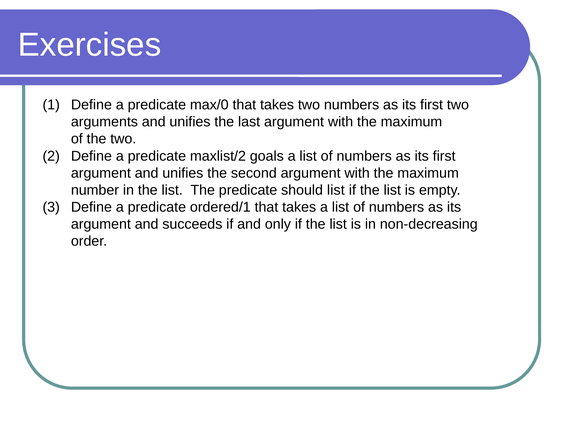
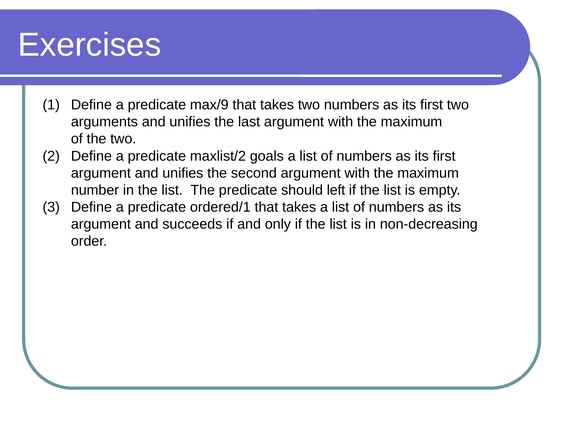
max/0: max/0 -> max/9 (209, 105)
should list: list -> left (336, 190)
